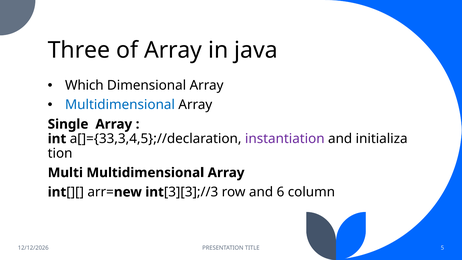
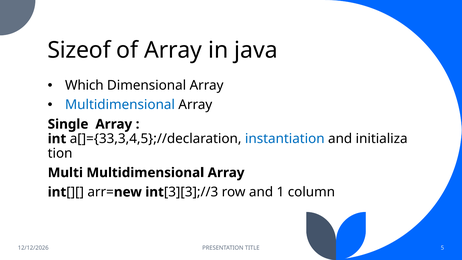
Three: Three -> Sizeof (79, 50)
instantiation colour: purple -> blue (285, 139)
6: 6 -> 1 (280, 192)
